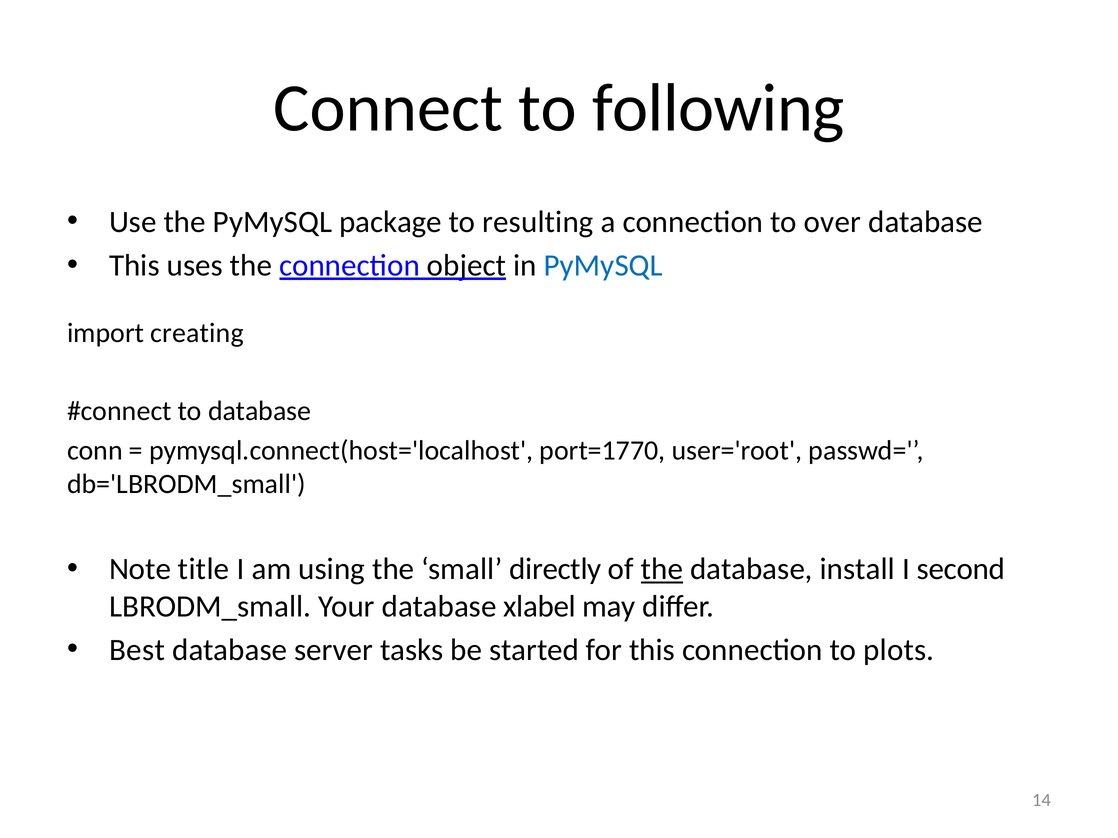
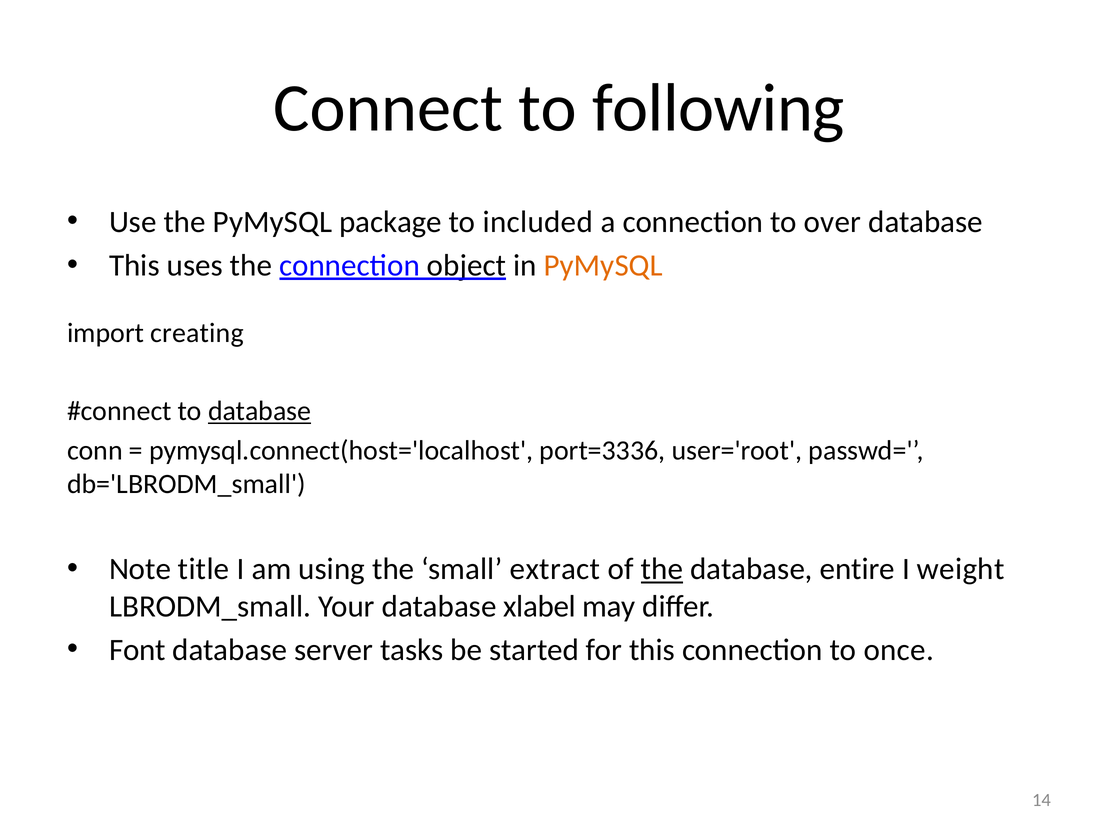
resulting: resulting -> included (538, 222)
PyMySQL colour: blue -> orange (603, 266)
database underline: none -> present (260, 411)
port=1770: port=1770 -> port=3336 (602, 451)
directly: directly -> extract (555, 569)
install: install -> entire (857, 569)
second: second -> weight (961, 569)
Best: Best -> Font (137, 650)
plots: plots -> once (899, 650)
